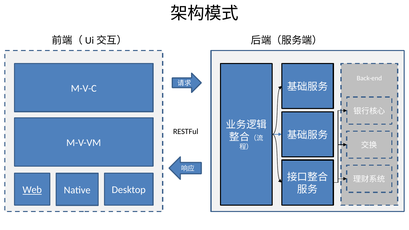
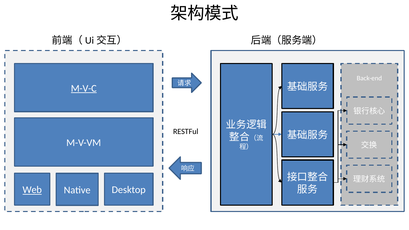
M-V-C underline: none -> present (84, 88)
